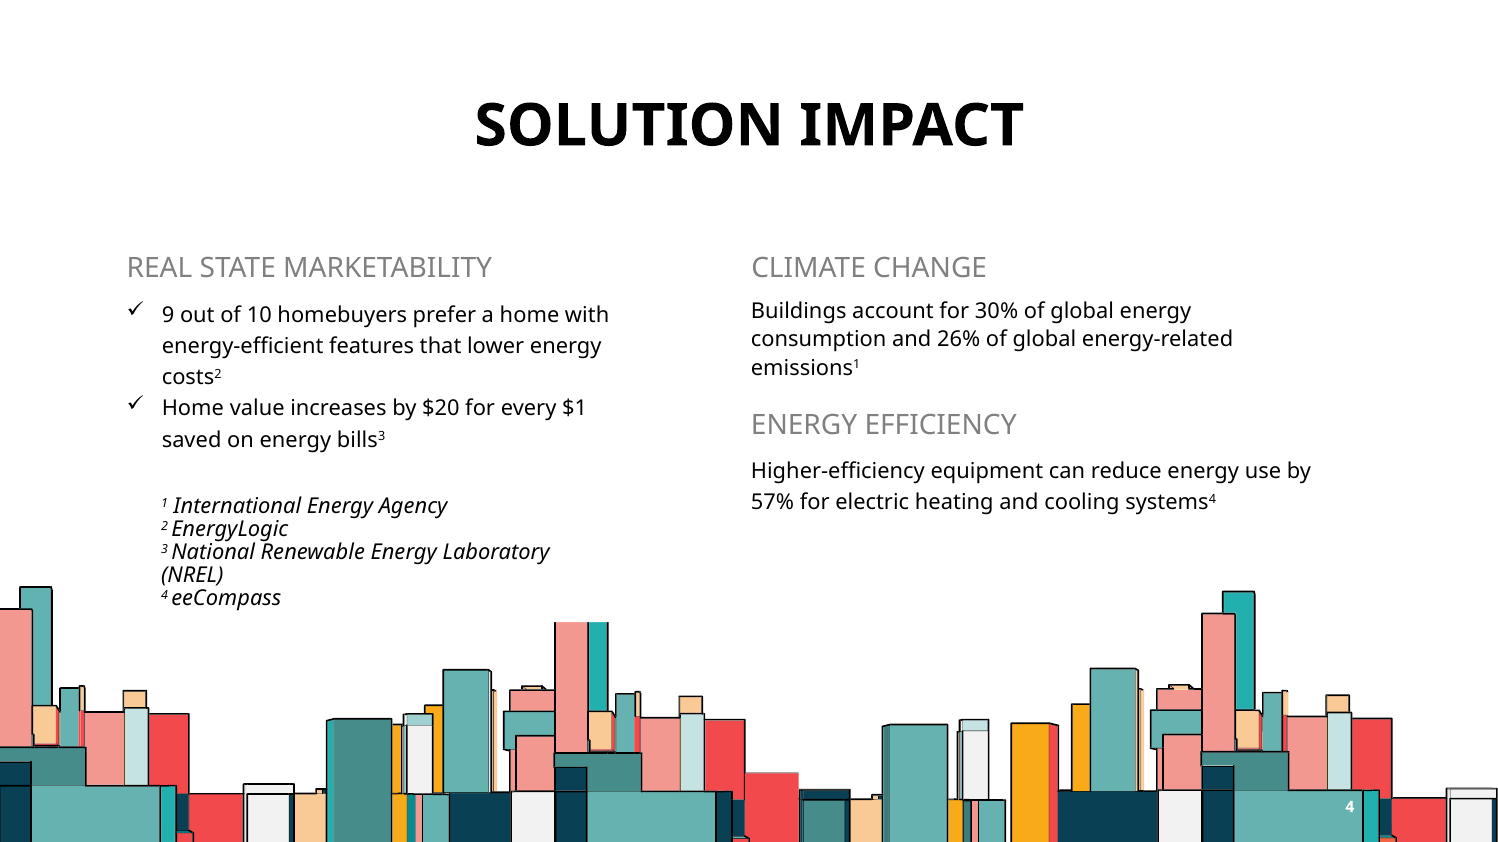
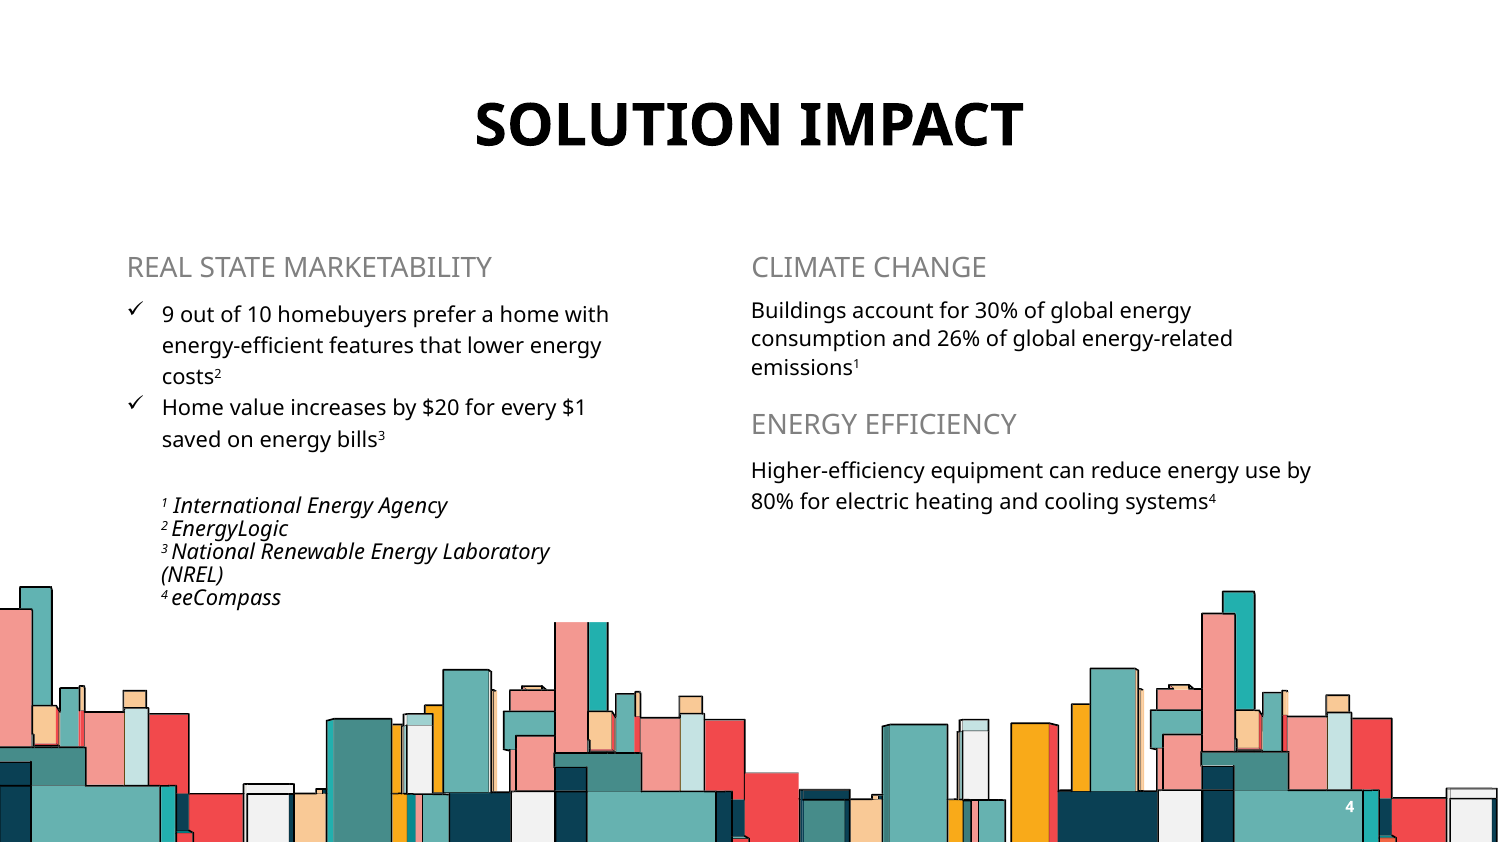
57%: 57% -> 80% (773, 503)
